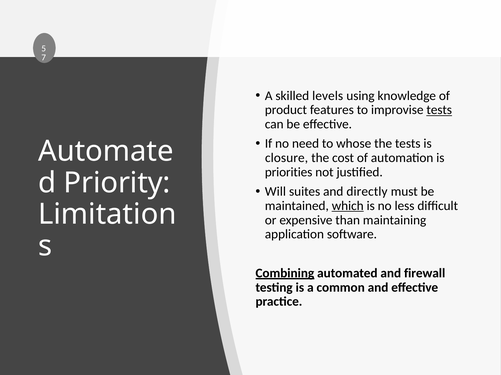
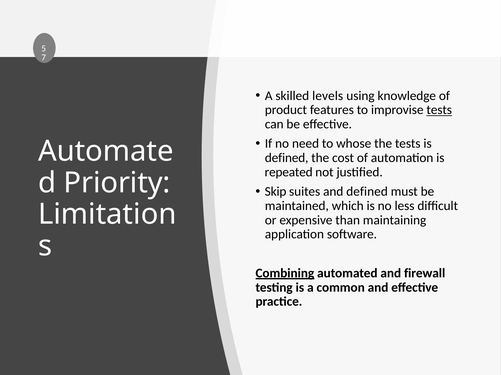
closure: closure -> defined (287, 158)
priorities: priorities -> repeated (289, 172)
Will: Will -> Skip (276, 192)
and directly: directly -> defined (367, 192)
which underline: present -> none (348, 206)
